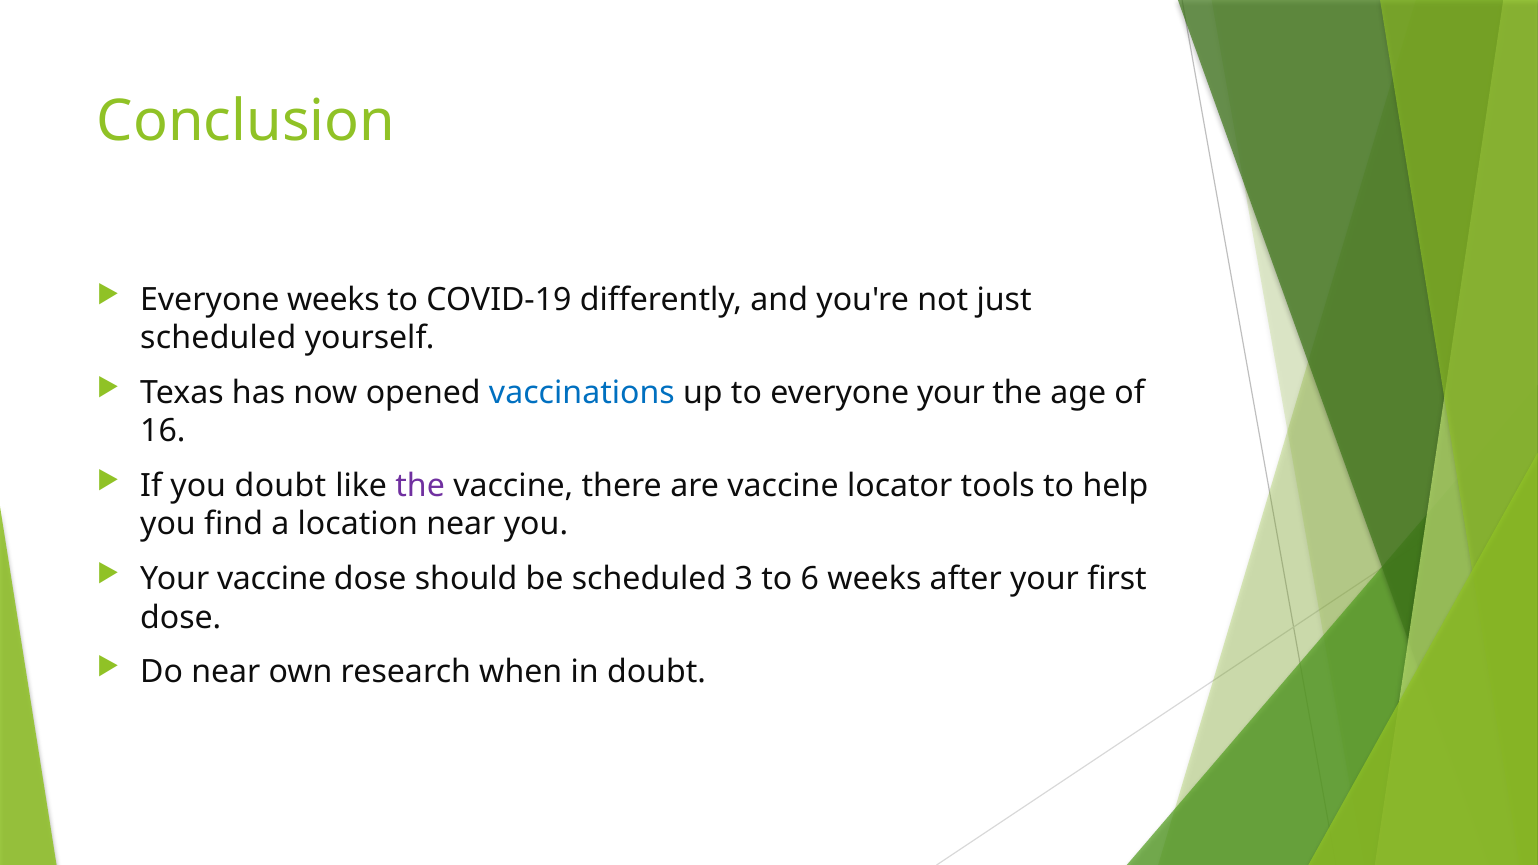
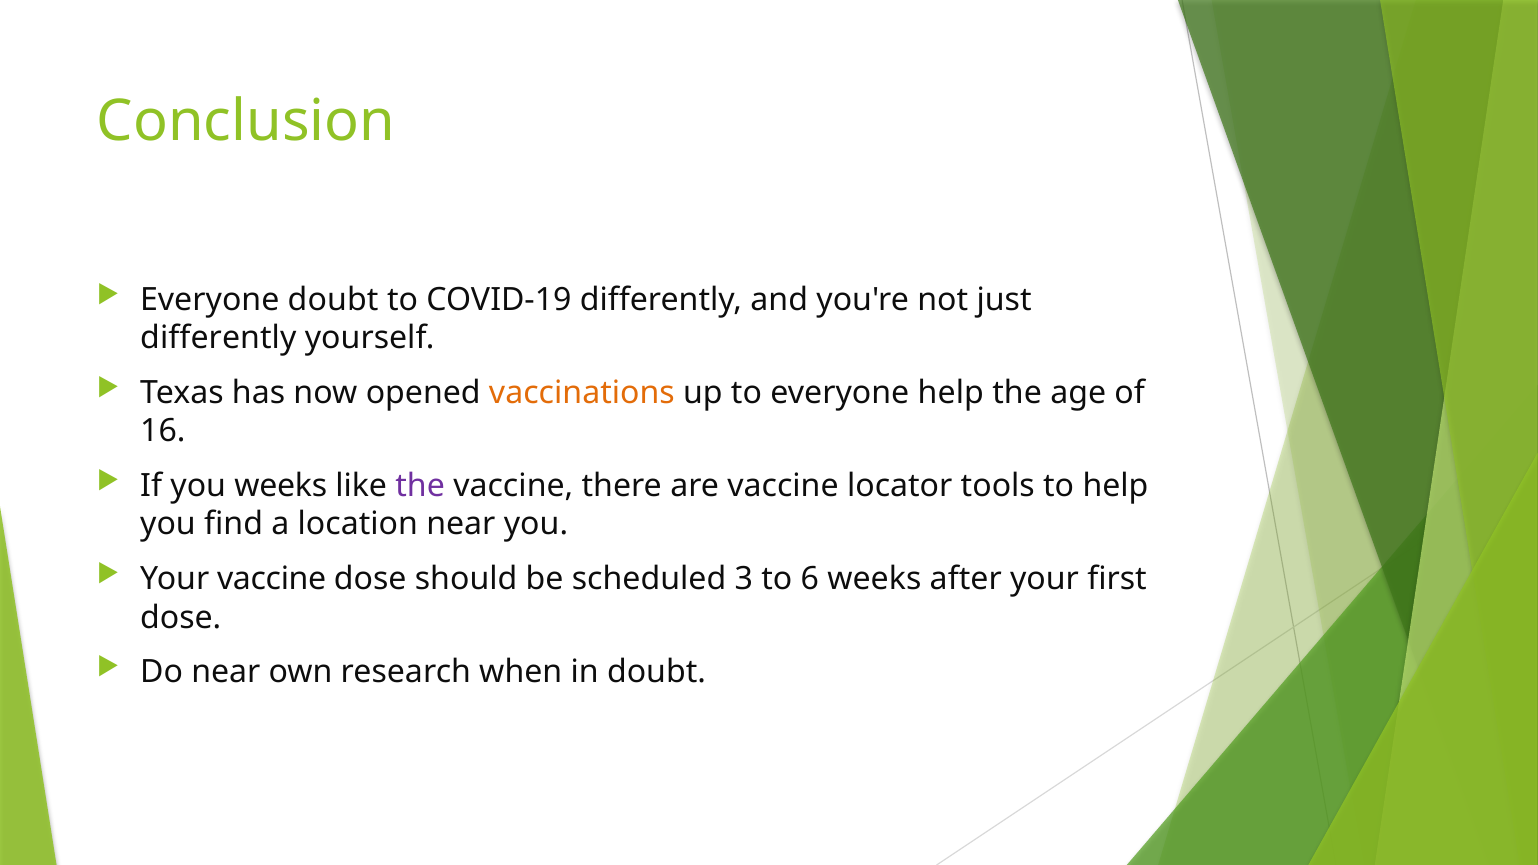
Everyone weeks: weeks -> doubt (333, 300)
scheduled: scheduled -> differently (218, 338)
vaccinations colour: blue -> orange (582, 393)
everyone your: your -> help (951, 393)
you doubt: doubt -> weeks (281, 486)
